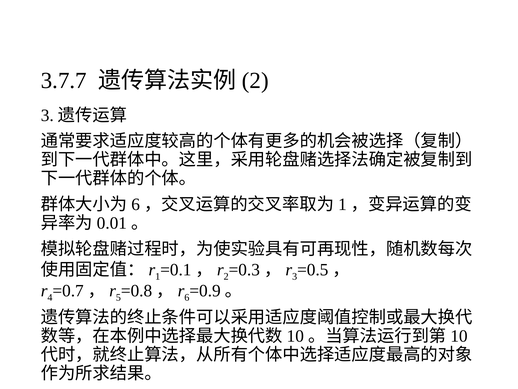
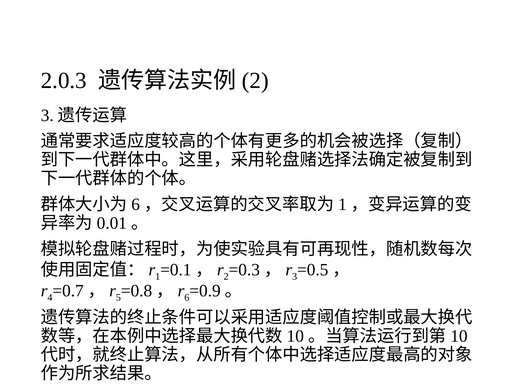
3.7.7: 3.7.7 -> 2.0.3 (64, 81)
